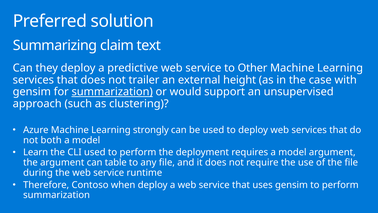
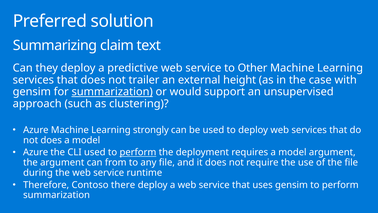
not both: both -> does (51, 140)
Learn: Learn -> Azure (36, 152)
perform underline: none -> present (138, 152)
table: table -> from (116, 162)
when: when -> there (123, 185)
